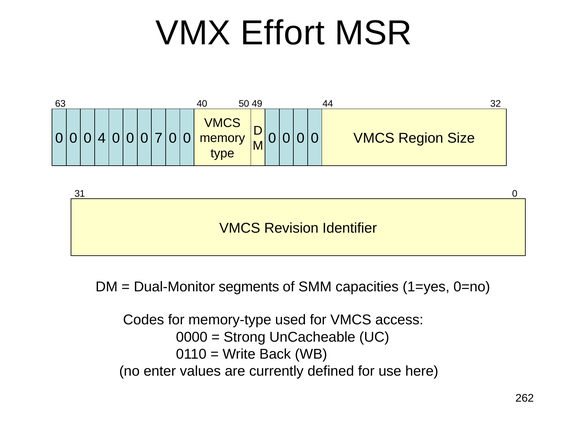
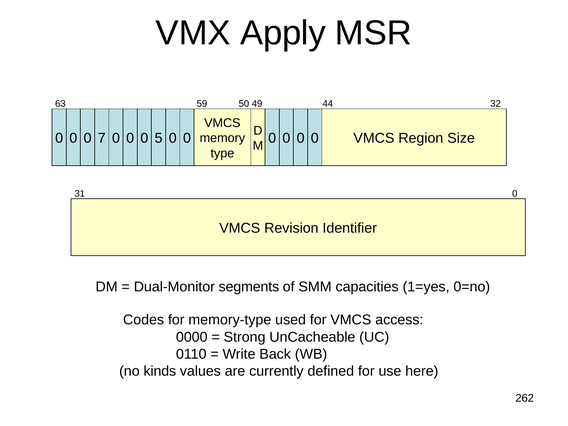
Effort: Effort -> Apply (283, 33)
40: 40 -> 59 (202, 104)
4: 4 -> 7 (102, 138)
7: 7 -> 5 (159, 138)
enter: enter -> kinds (160, 371)
